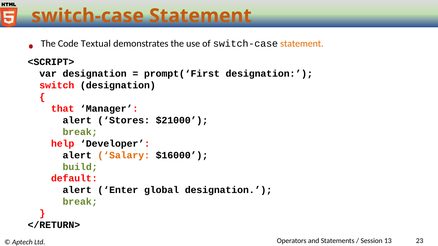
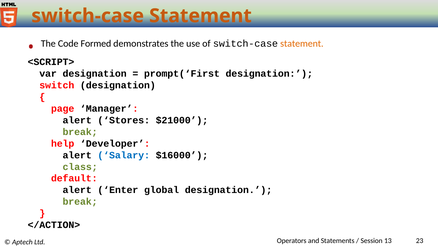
Textual: Textual -> Formed (96, 44)
that: that -> page (63, 109)
Salary colour: orange -> blue (124, 155)
build: build -> class (80, 167)
</RETURN>: </RETURN> -> </ACTION> (54, 225)
